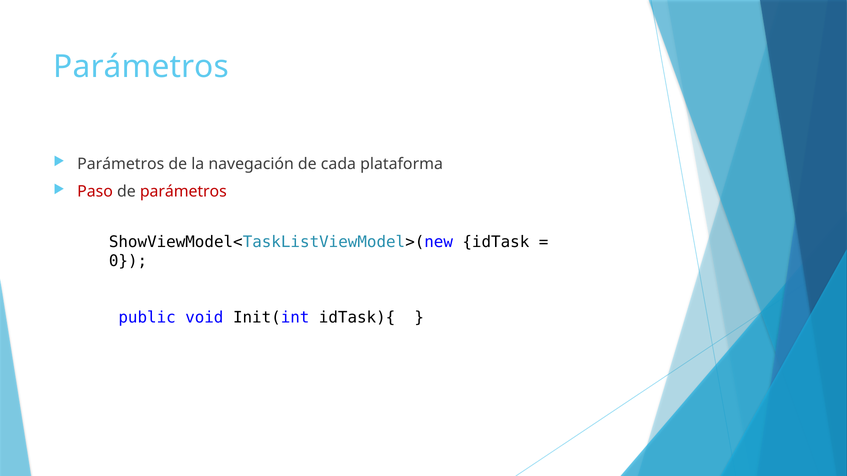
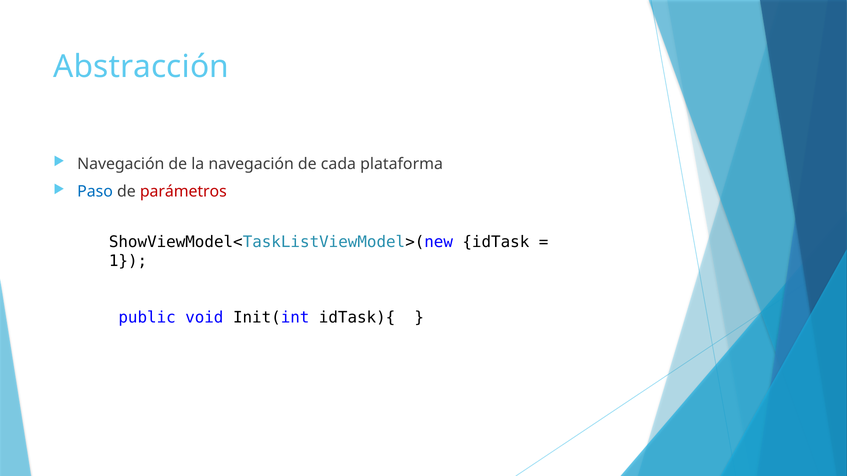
Parámetros: Parámetros -> Abstracción (141, 67)
Parámetros: Parámetros -> Navegación (121, 164)
Paso colour: red -> blue (95, 192)
0: 0 -> 1 (128, 261)
